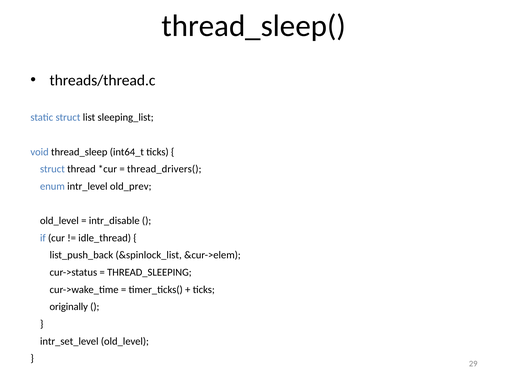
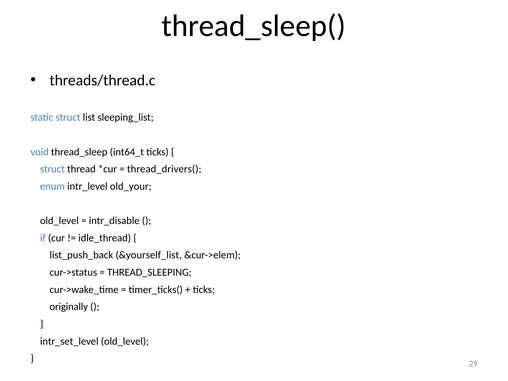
old_prev: old_prev -> old_your (131, 186)
&spinlock_list: &spinlock_list -> &yourself_list (149, 255)
